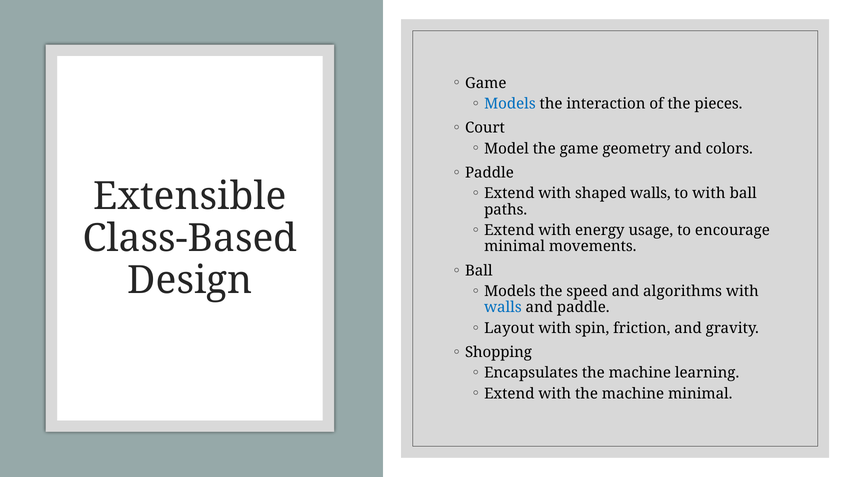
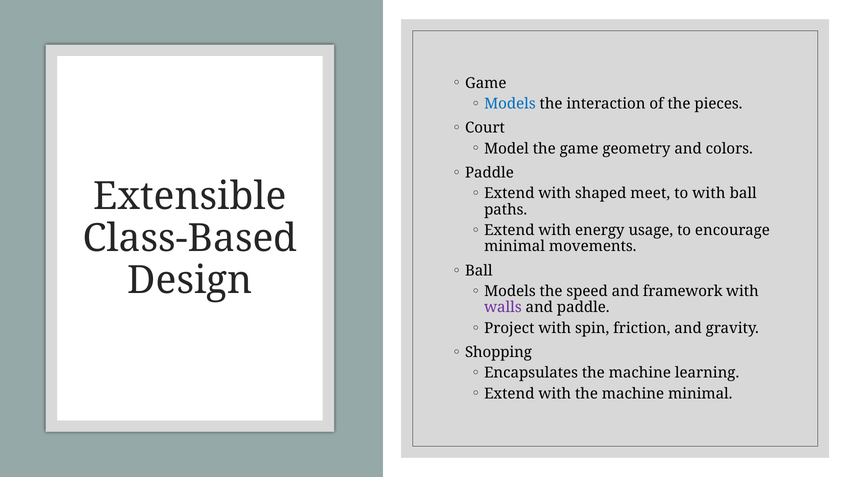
shaped walls: walls -> meet (650, 194)
algorithms: algorithms -> framework (683, 292)
walls colour: blue -> purple (503, 308)
Layout: Layout -> Project (509, 329)
